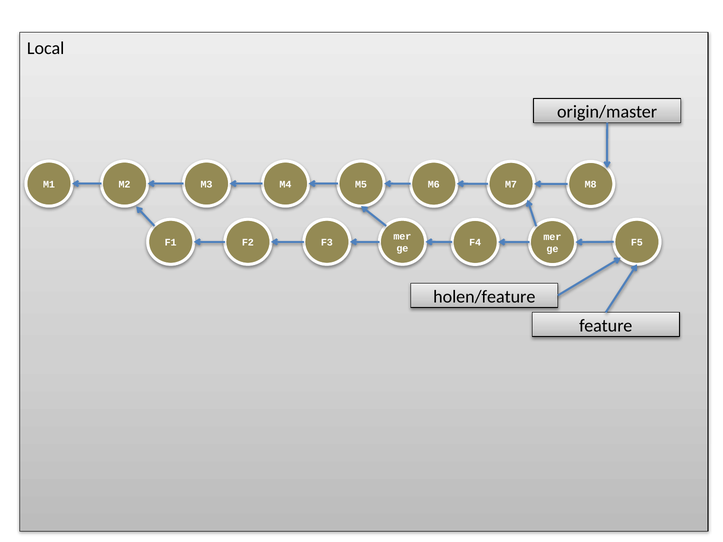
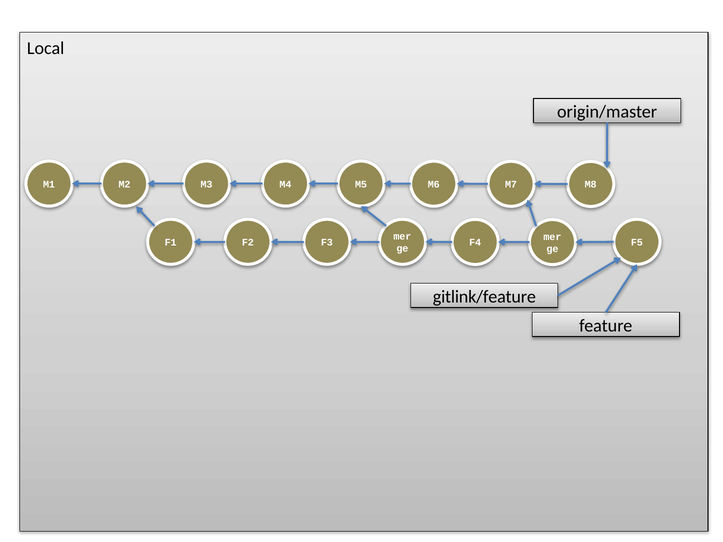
holen/feature: holen/feature -> gitlink/feature (484, 297)
